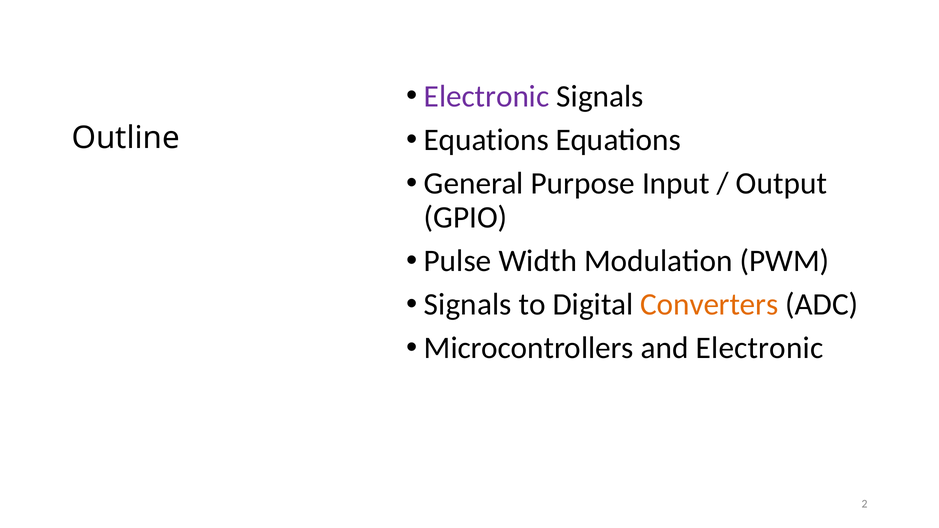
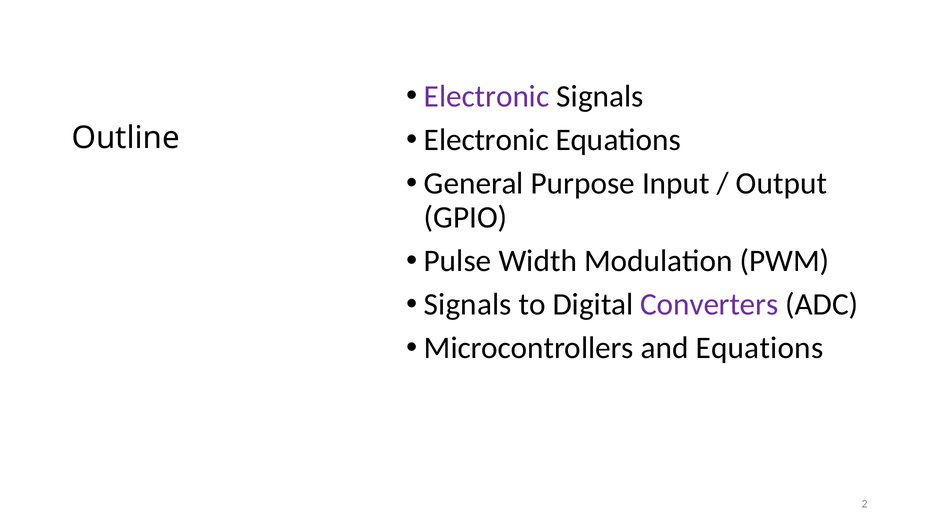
Equations: Equations -> Electronic (486, 140)
Converters colour: orange -> purple (709, 305)
and Electronic: Electronic -> Equations (759, 348)
